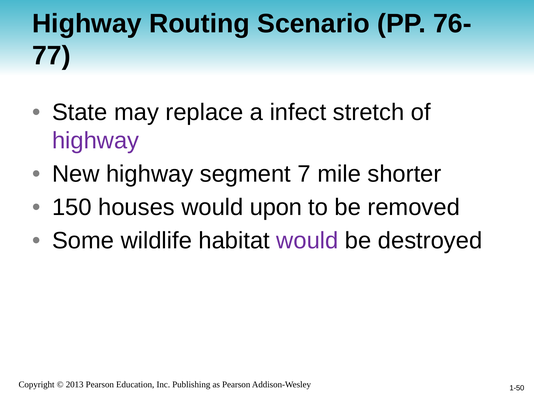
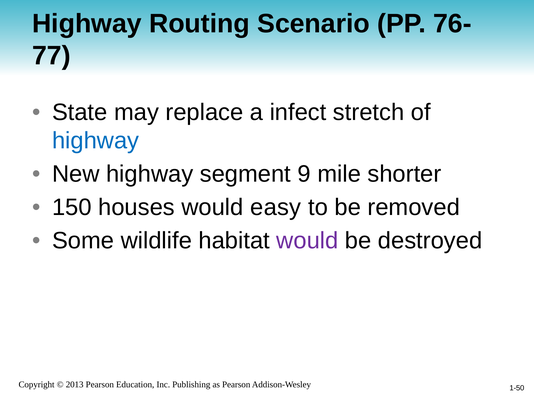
highway colour: purple -> blue (96, 141)
7: 7 -> 9 (304, 174)
upon: upon -> easy (276, 207)
